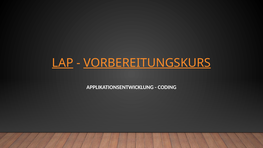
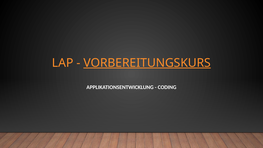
LAP underline: present -> none (63, 63)
